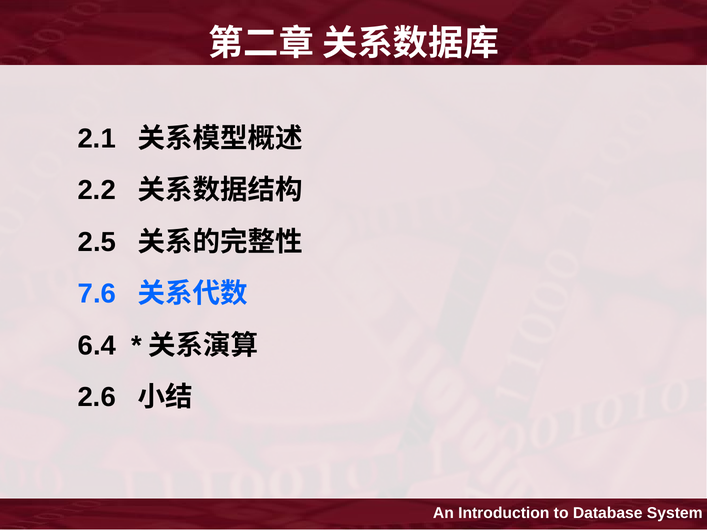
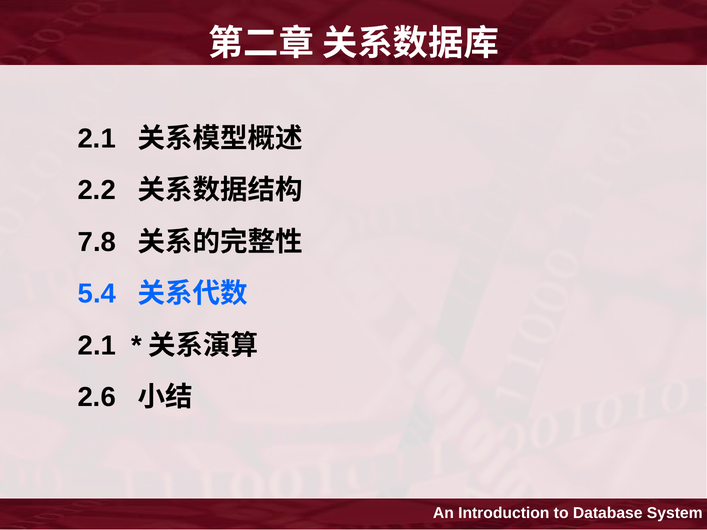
2.5: 2.5 -> 7.8 (97, 242)
7.6: 7.6 -> 5.4 (97, 294)
6.4: 6.4 -> 2.1 (97, 346)
